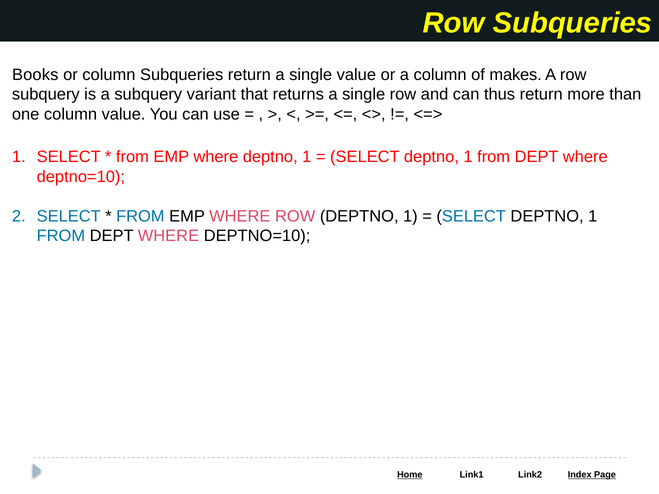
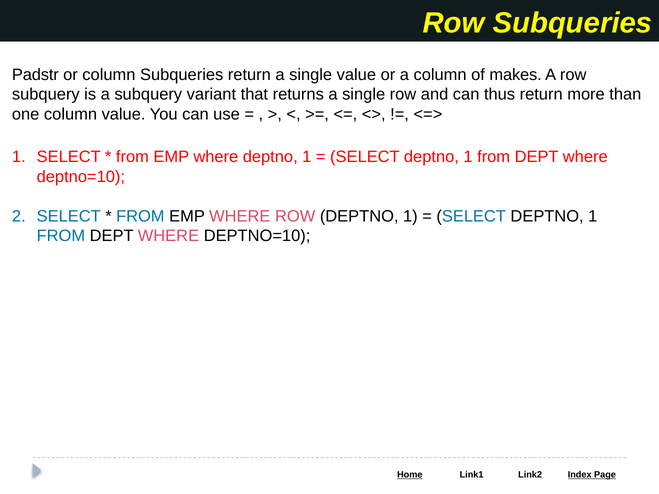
Books: Books -> Padstr (35, 75)
